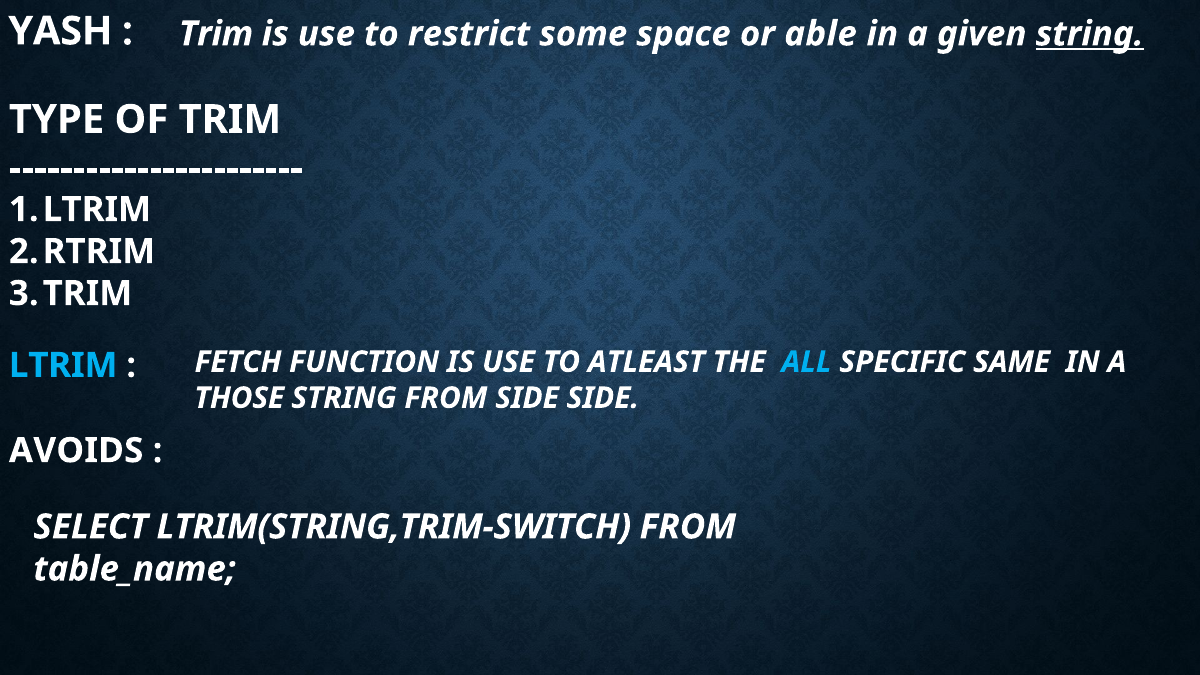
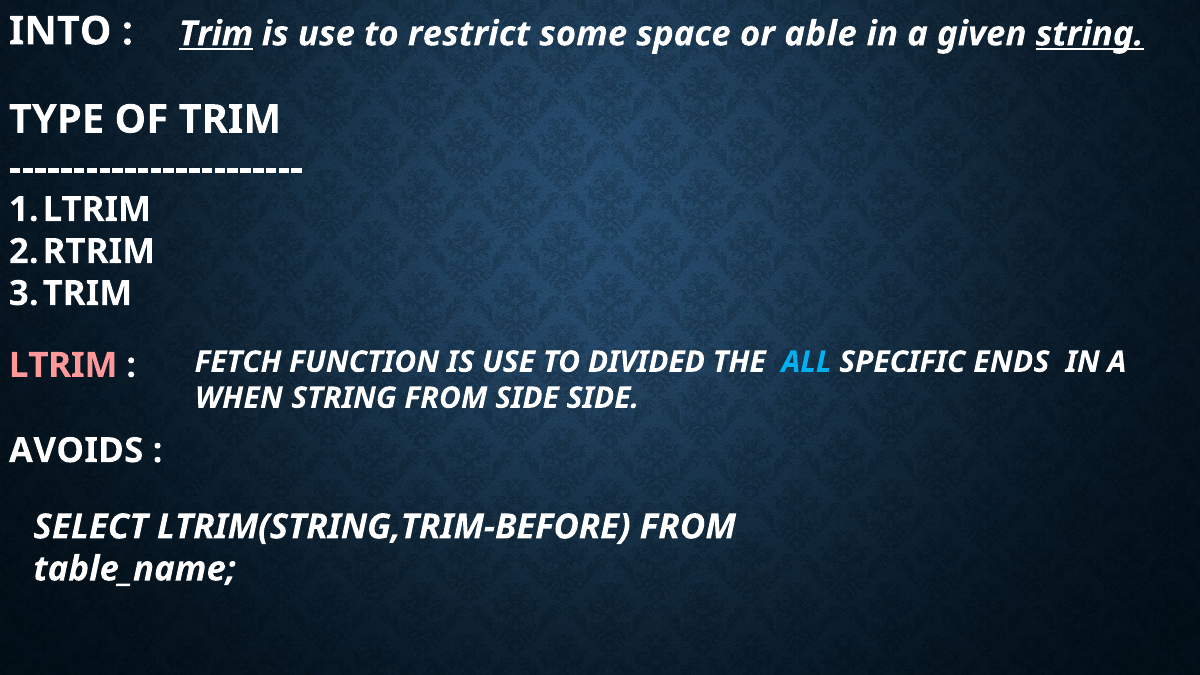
YASH: YASH -> INTO (60, 31)
Trim underline: none -> present (216, 34)
LTRIM colour: light blue -> pink (63, 365)
ATLEAST: ATLEAST -> DIVIDED (646, 362)
SAME: SAME -> ENDS (1011, 362)
THOSE: THOSE -> WHEN (239, 398)
LTRIM(STRING,TRIM-SWITCH: LTRIM(STRING,TRIM-SWITCH -> LTRIM(STRING,TRIM-BEFORE (394, 527)
